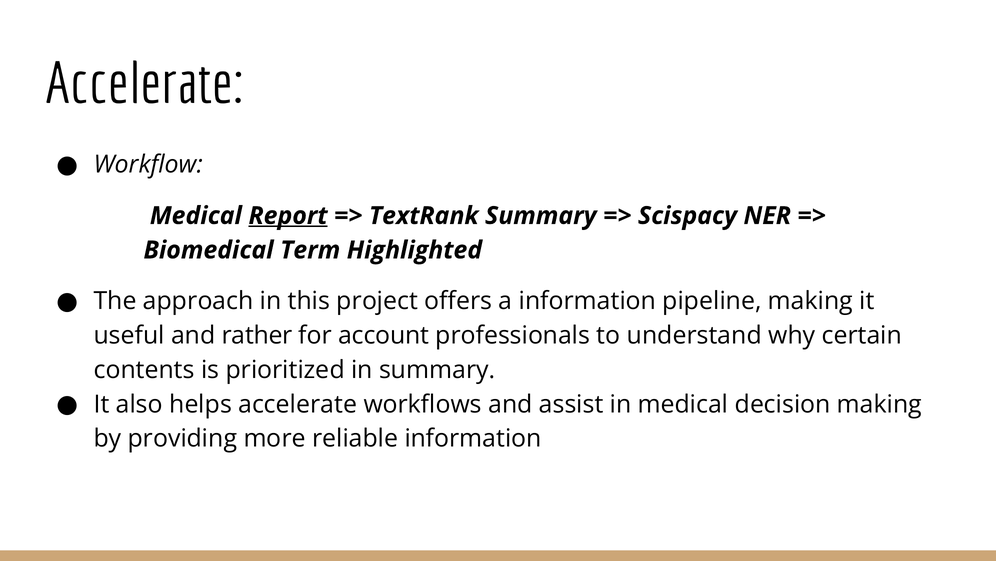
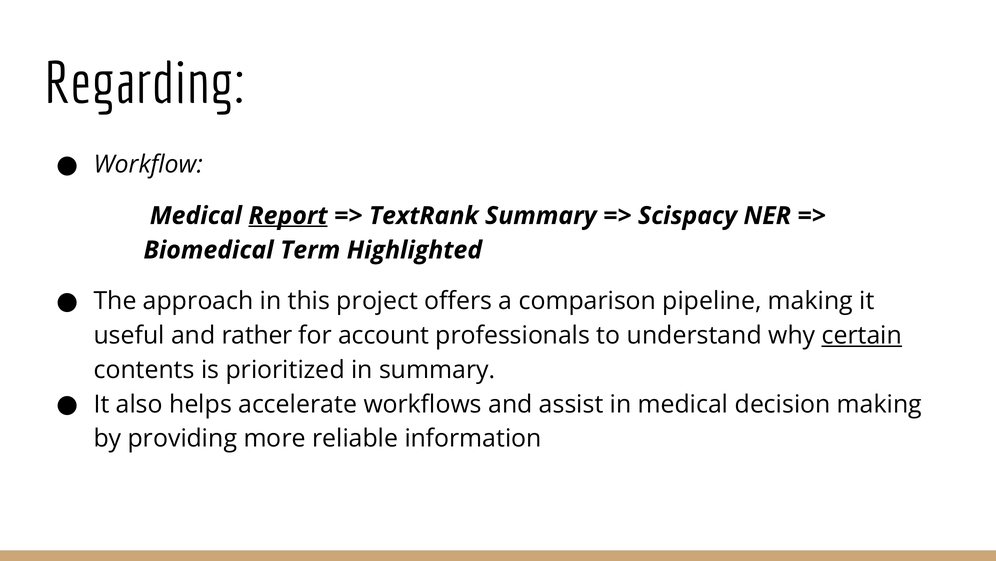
Accelerate: Accelerate -> Regarding (144, 84)
a information: information -> comparison (587, 301)
certain underline: none -> present (862, 335)
